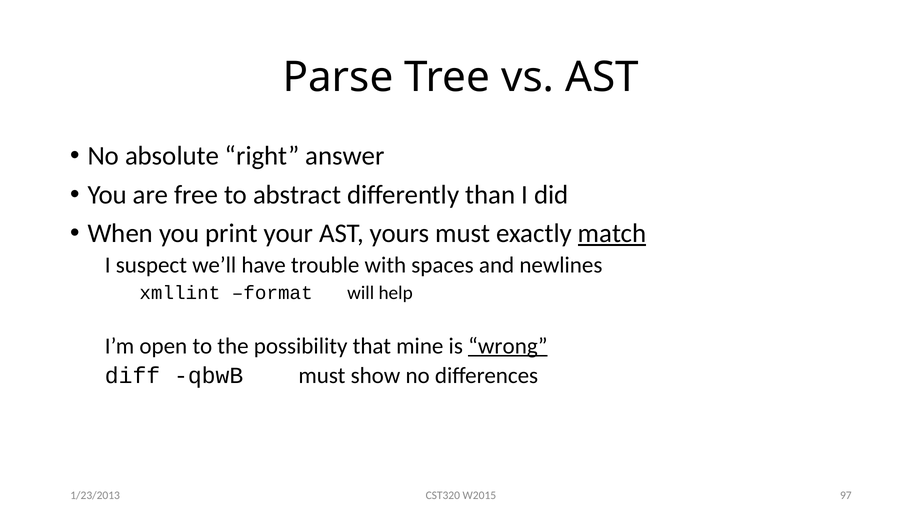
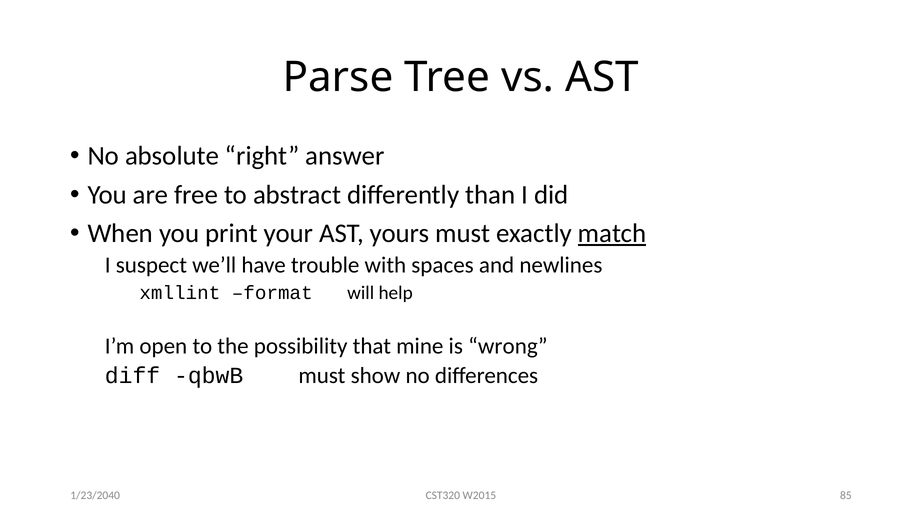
wrong underline: present -> none (508, 346)
97: 97 -> 85 (846, 495)
1/23/2013: 1/23/2013 -> 1/23/2040 (95, 495)
